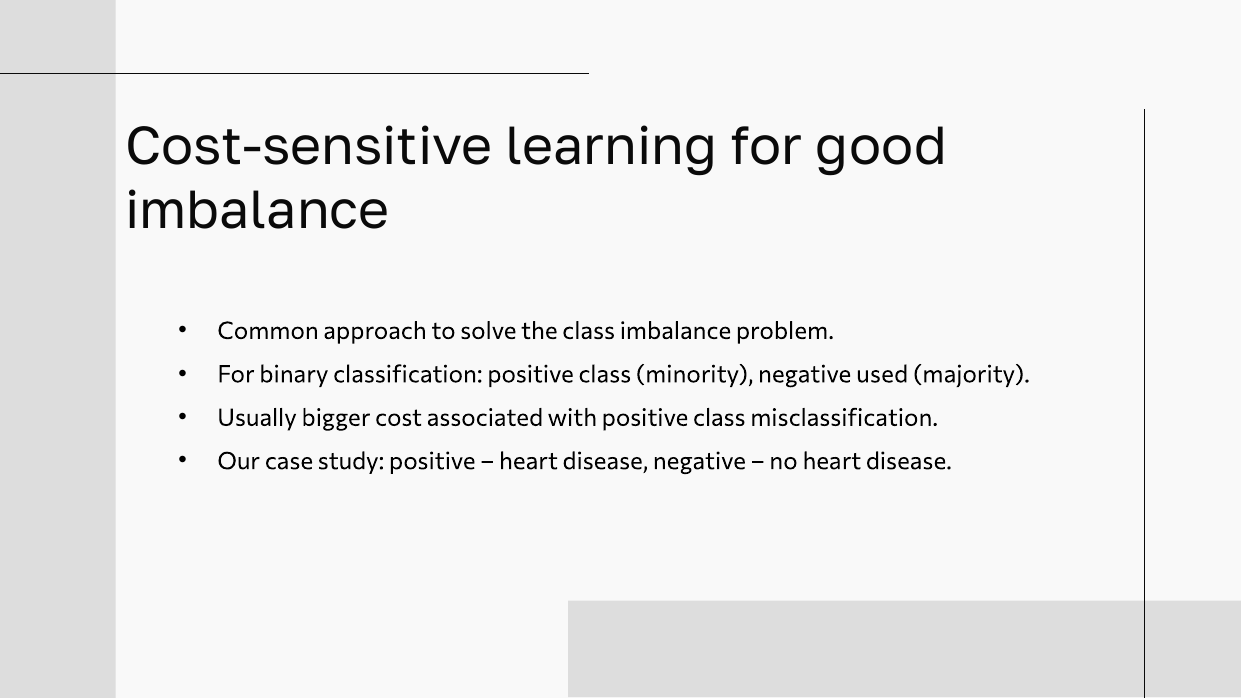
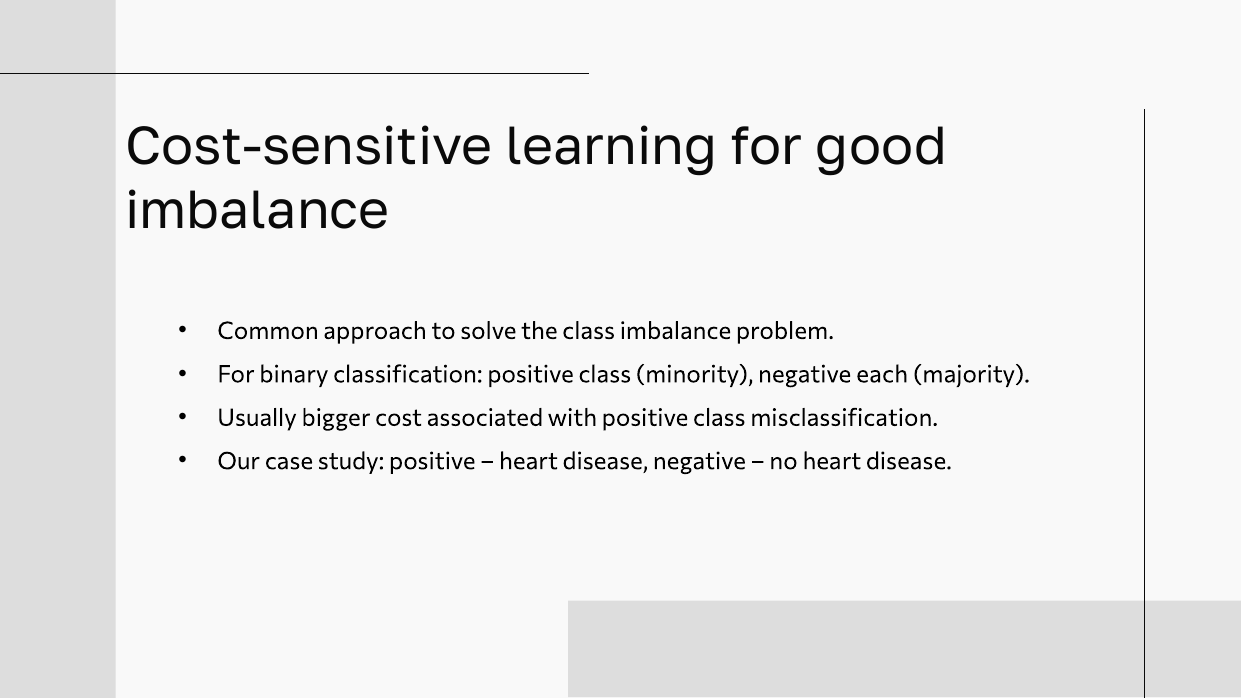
used: used -> each (882, 374)
